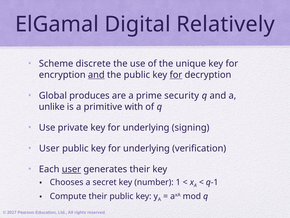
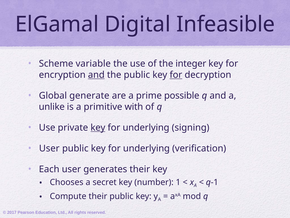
Relatively: Relatively -> Infeasible (226, 24)
discrete: discrete -> variable (93, 64)
unique: unique -> integer (191, 64)
produces: produces -> generate (89, 95)
security: security -> possible (182, 95)
key underline: none -> present (98, 127)
user underline: present -> none (71, 169)
